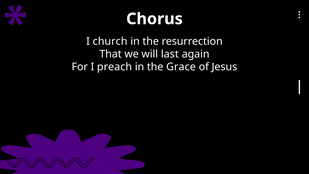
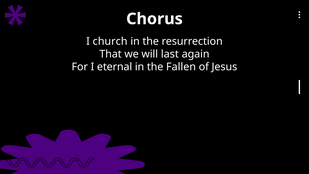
preach: preach -> eternal (115, 67)
Grace: Grace -> Fallen (181, 67)
